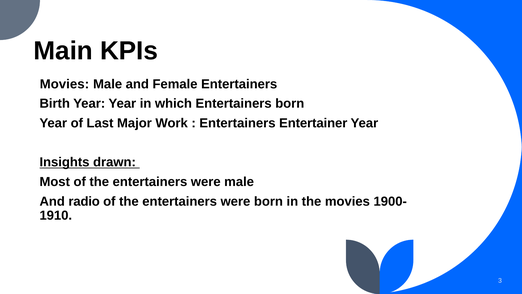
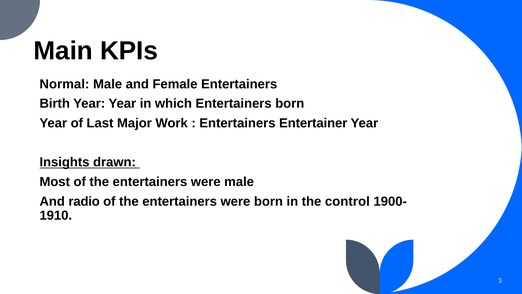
Movies: Movies -> Normal (64, 84)
the movies: movies -> control (347, 201)
